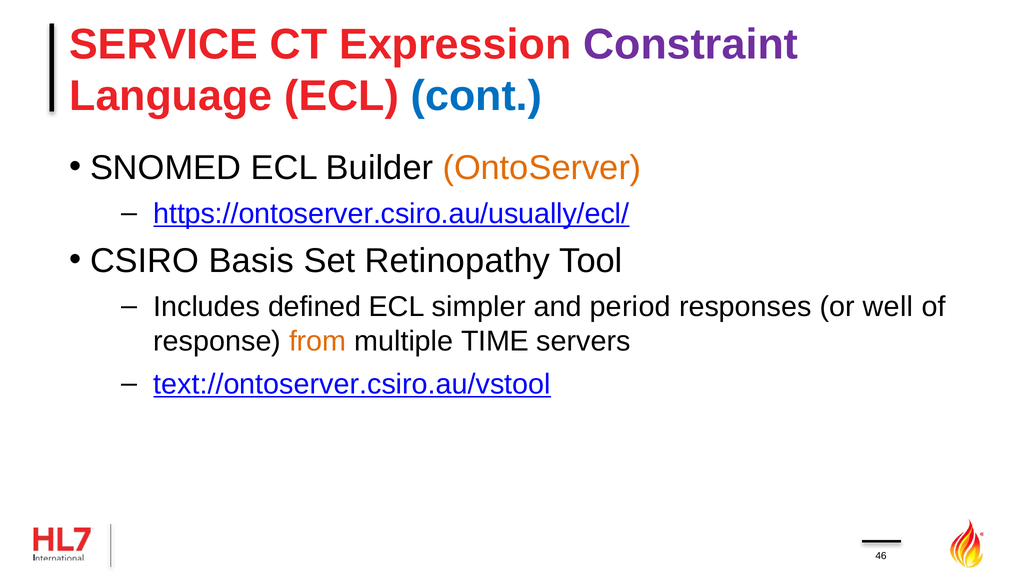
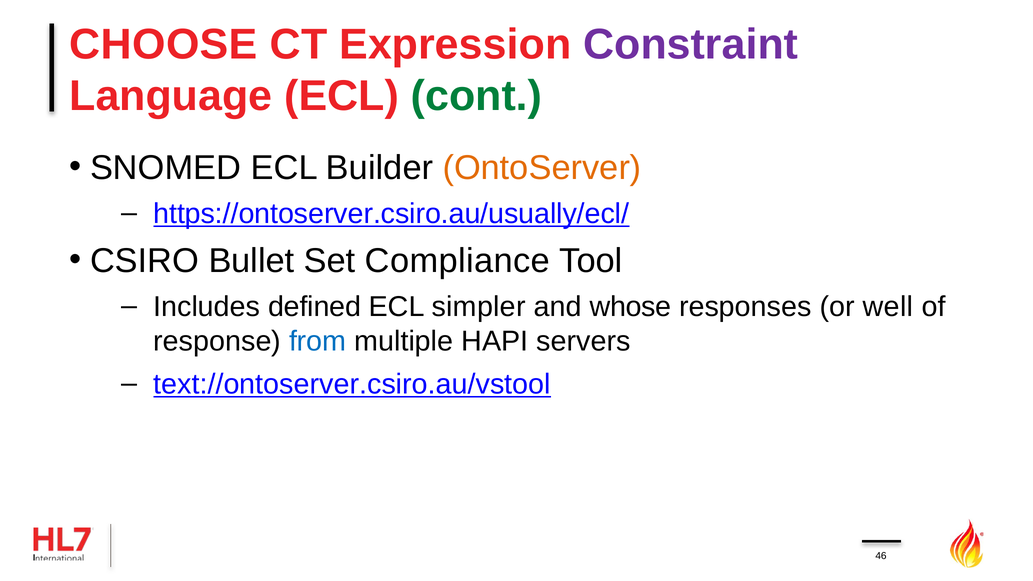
SERVICE: SERVICE -> CHOOSE (163, 45)
cont colour: blue -> green (477, 96)
Basis: Basis -> Bullet (251, 261)
Retinopathy: Retinopathy -> Compliance (457, 261)
period: period -> whose (631, 307)
from colour: orange -> blue (318, 341)
TIME: TIME -> HAPI (495, 341)
